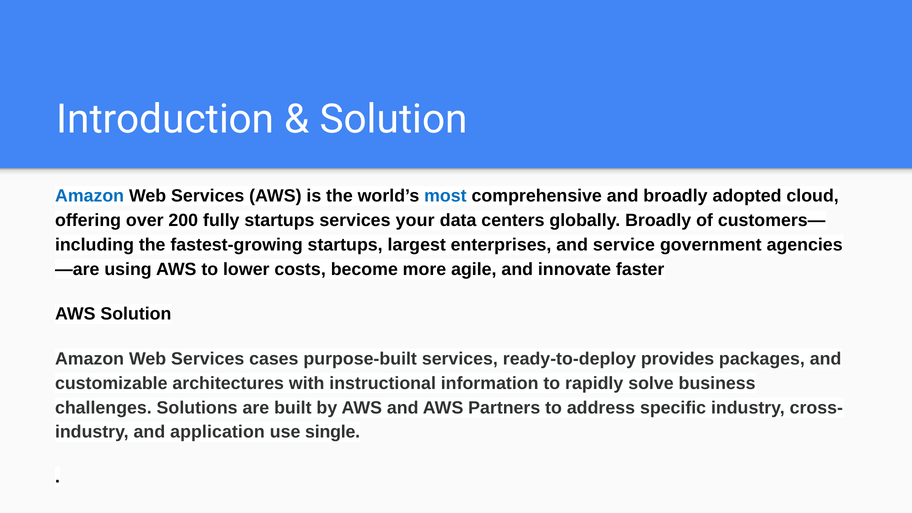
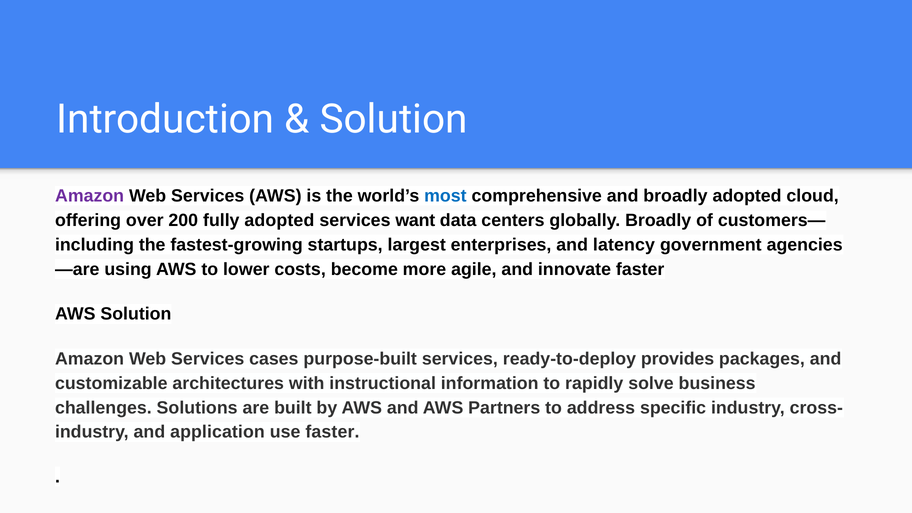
Amazon colour: blue -> purple (90, 196)
fully startups: startups -> adopted (279, 220)
your: your -> want (415, 220)
service: service -> latency (624, 245)
use single: single -> faster (332, 432)
